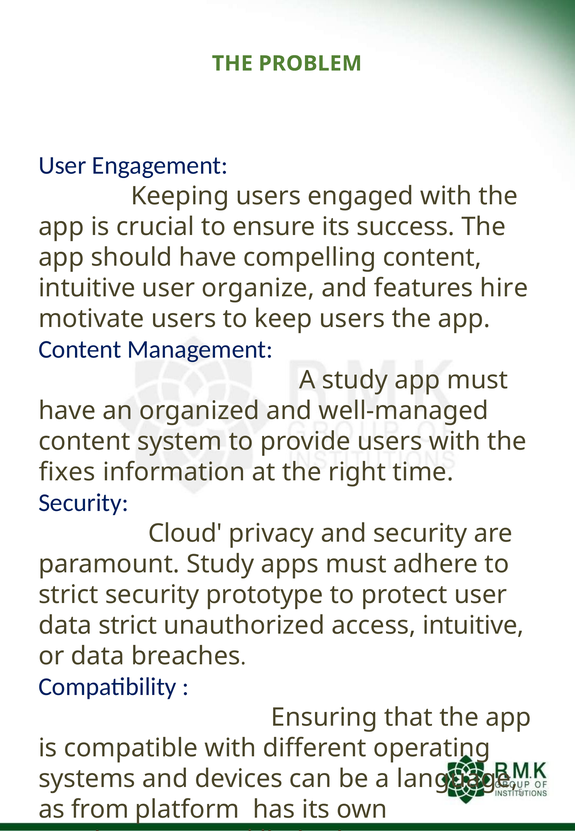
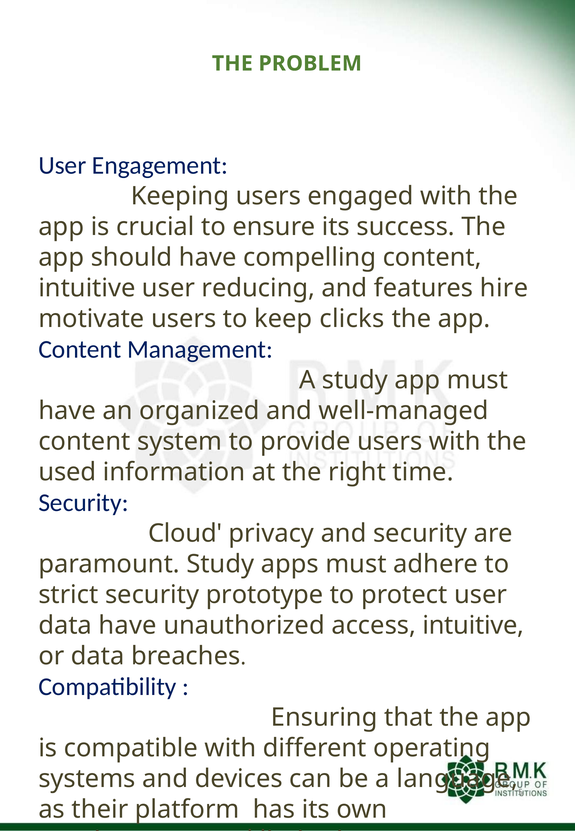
organize: organize -> reducing (258, 288)
keep users: users -> clicks (352, 319)
fixes: fixes -> used (67, 472)
data strict: strict -> have (128, 625)
from: from -> their (100, 809)
